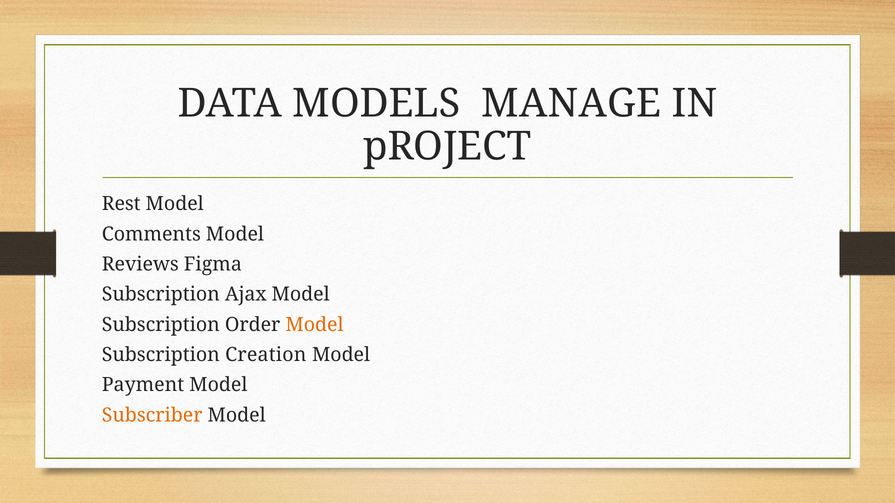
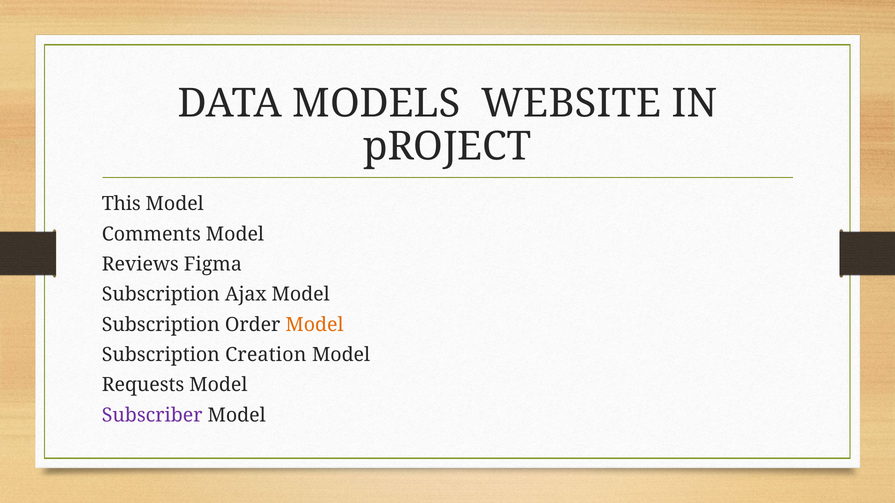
MANAGE: MANAGE -> WEBSITE (571, 103)
Rest: Rest -> This (121, 204)
Payment: Payment -> Requests (143, 385)
Subscriber colour: orange -> purple (152, 415)
